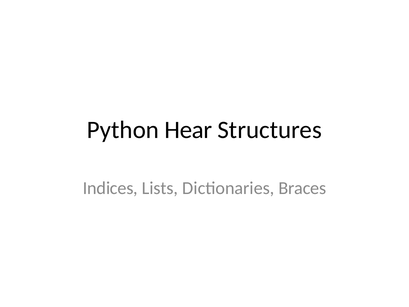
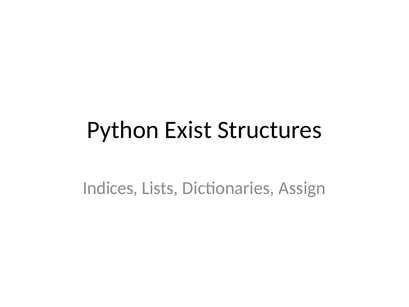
Hear: Hear -> Exist (188, 130)
Braces: Braces -> Assign (302, 188)
